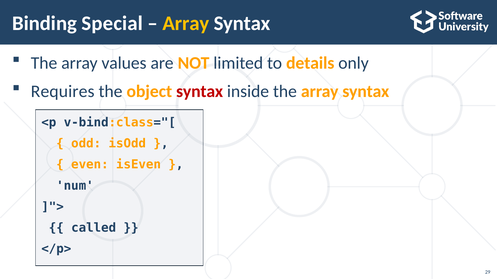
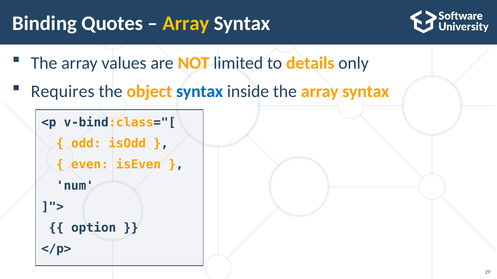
Special: Special -> Quotes (112, 24)
syntax colour: red -> blue (200, 91)
called: called -> option (94, 228)
